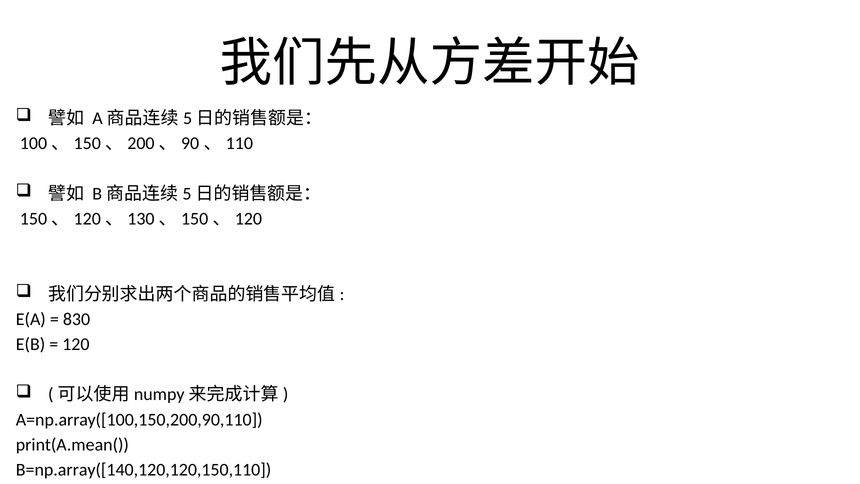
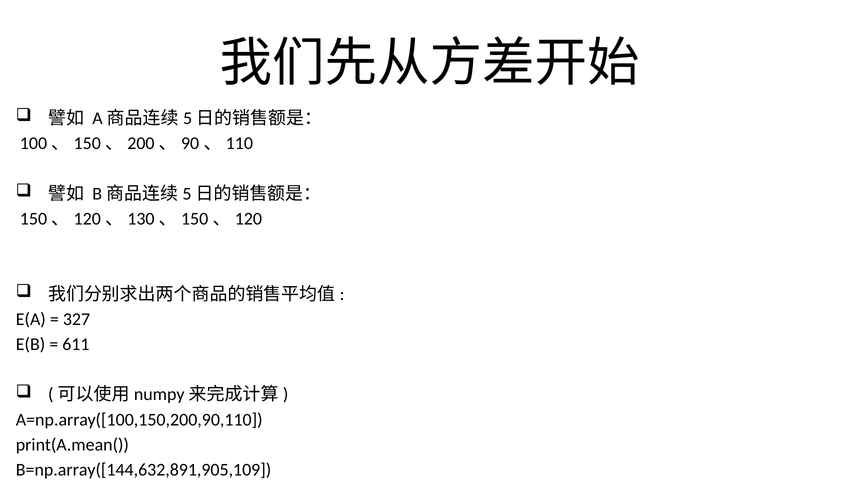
830: 830 -> 327 (76, 319)
120: 120 -> 611 (76, 344)
B=np.array([140,120,120,150,110: B=np.array([140,120,120,150,110 -> B=np.array([144,632,891,905,109 (144, 470)
